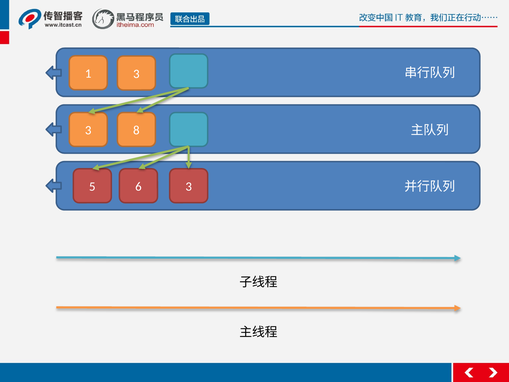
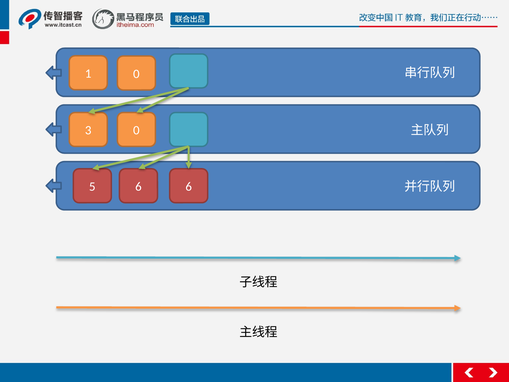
1 3: 3 -> 0 (136, 74)
3 8: 8 -> 0 (136, 130)
6 3: 3 -> 6 (189, 186)
